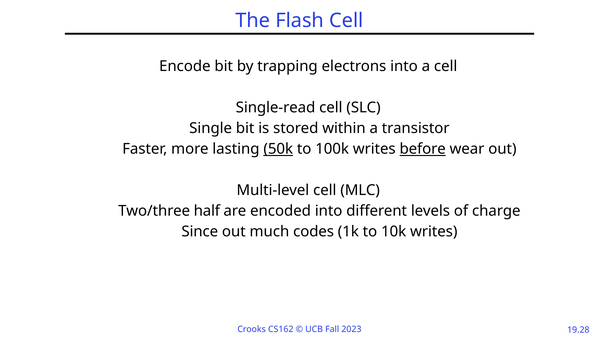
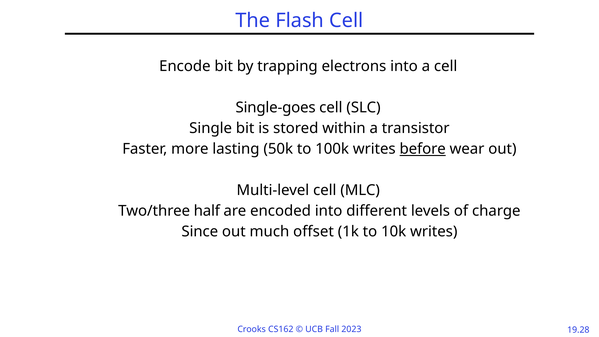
Single-read: Single-read -> Single-goes (276, 108)
50k underline: present -> none (278, 149)
codes: codes -> offset (313, 232)
